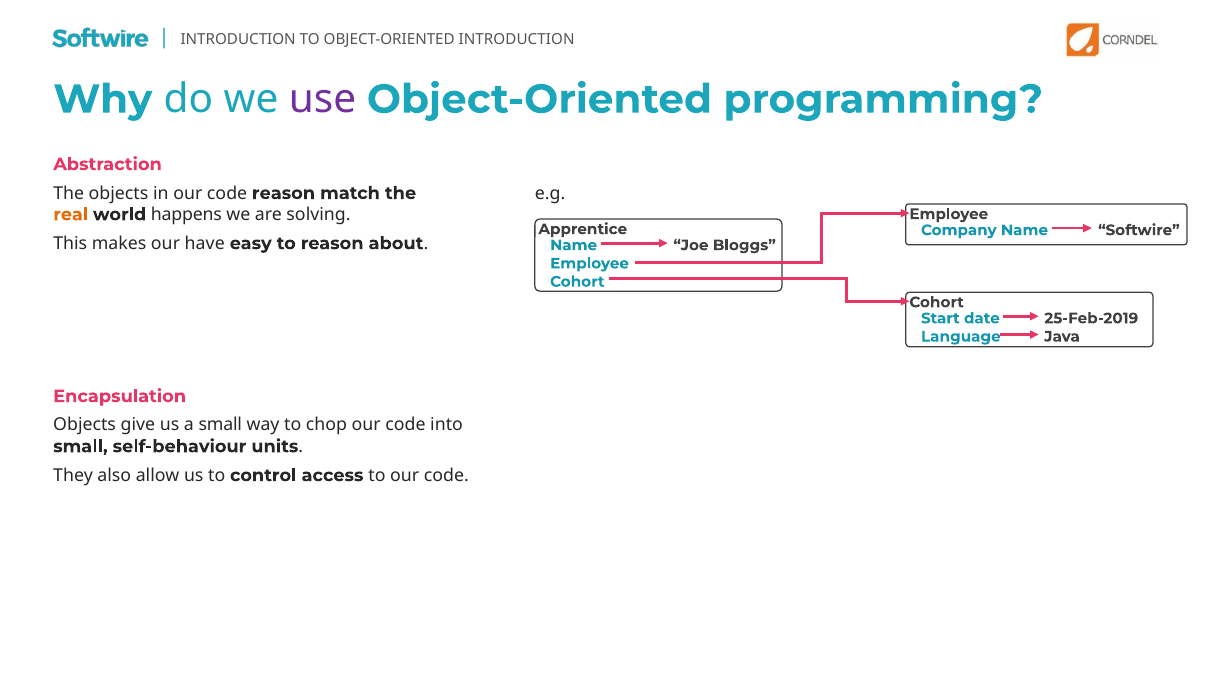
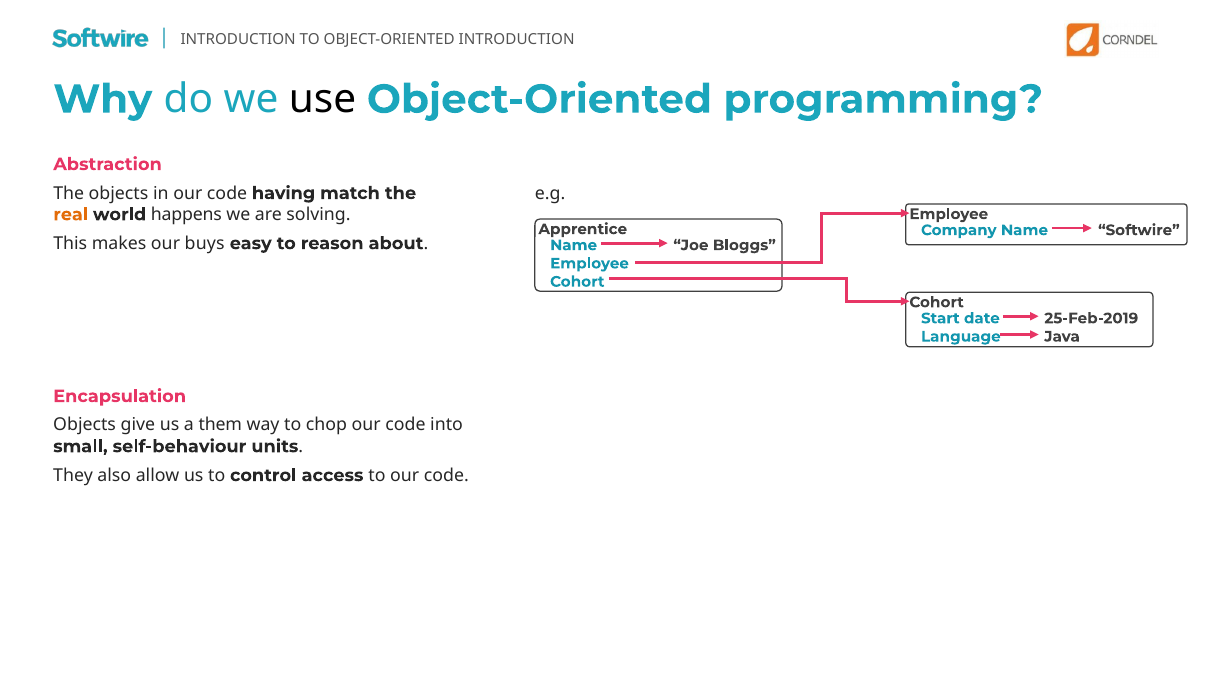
use colour: purple -> black (323, 99)
code reason: reason -> having (284, 193)
have: have -> buys (205, 243)
a small: small -> them (220, 425)
